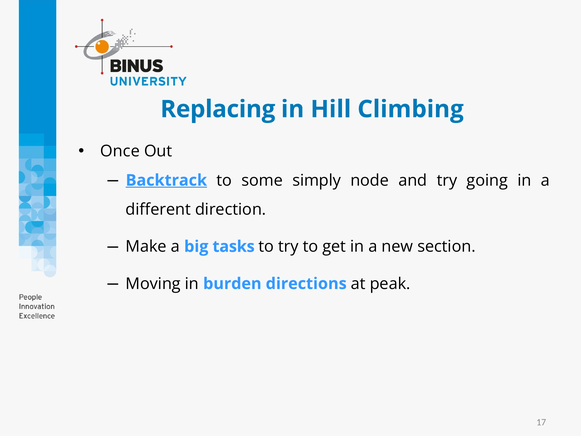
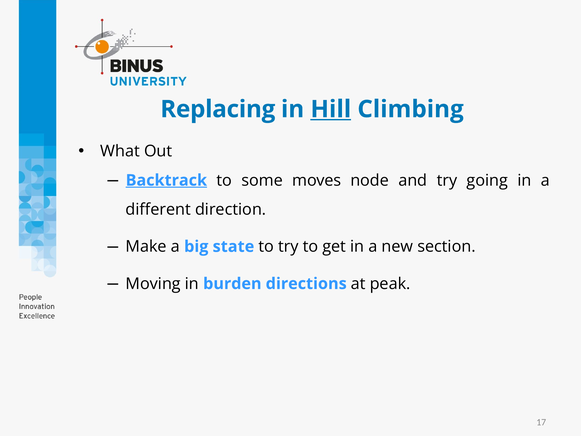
Hill underline: none -> present (331, 109)
Once: Once -> What (120, 151)
simply: simply -> moves (317, 180)
tasks: tasks -> state (233, 246)
